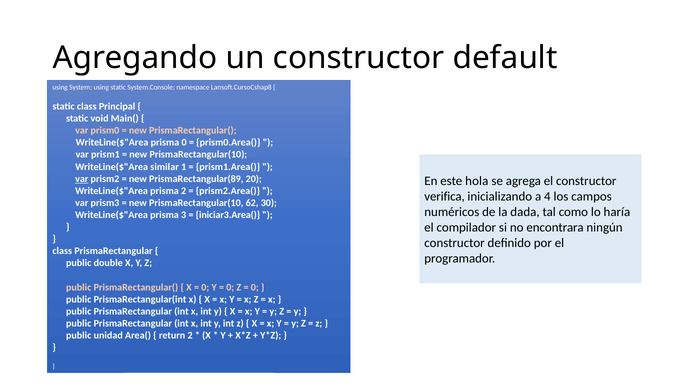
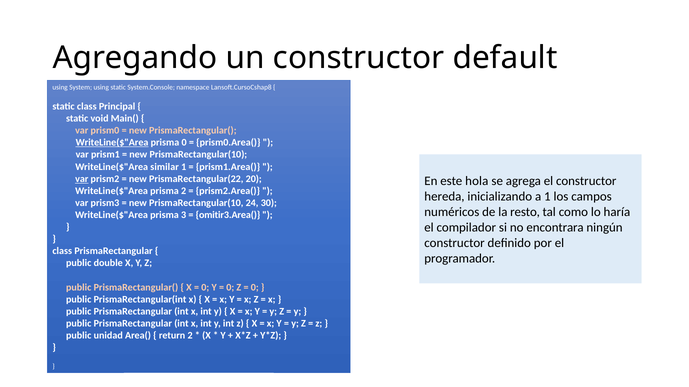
WriteLine($"Area underline: none -> present (112, 143)
PrismaRectangular(89: PrismaRectangular(89 -> PrismaRectangular(22 (196, 179)
verifica: verifica -> hereda (444, 197)
a 4: 4 -> 1 (547, 197)
62: 62 -> 24 (252, 203)
dada: dada -> resto (525, 212)
iniciar3.Area(: iniciar3.Area( -> omitir3.Area( (228, 215)
